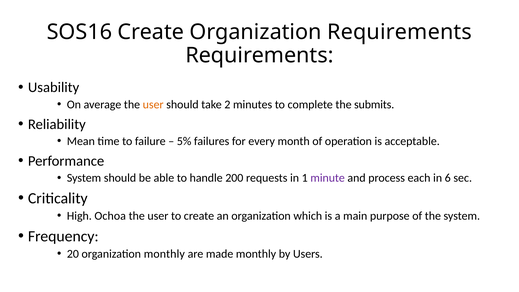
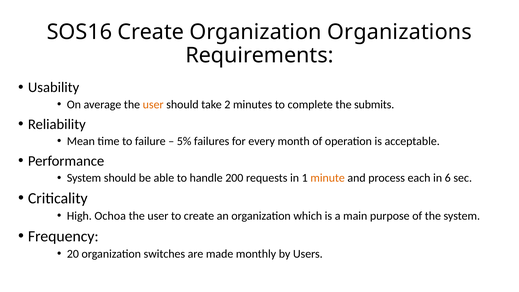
Organization Requirements: Requirements -> Organizations (400, 32)
minute colour: purple -> orange (328, 178)
organization monthly: monthly -> switches (164, 254)
